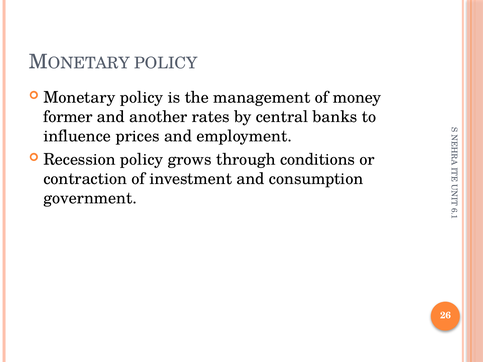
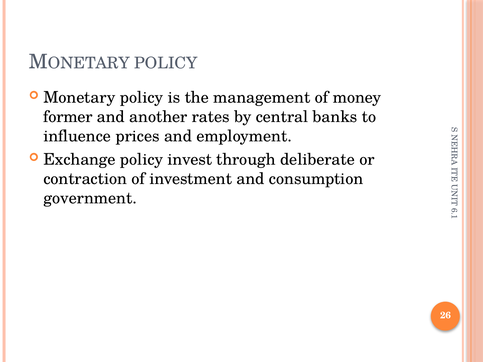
Recession: Recession -> Exchange (79, 160)
grows: grows -> invest (190, 160)
conditions: conditions -> deliberate (317, 160)
